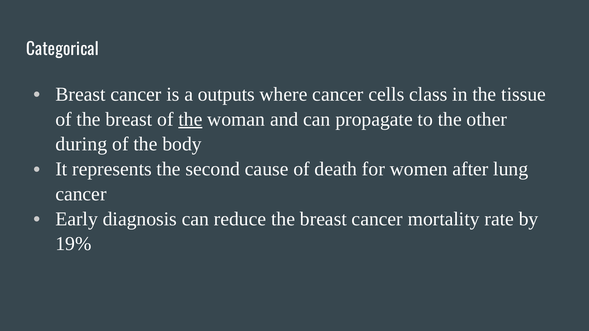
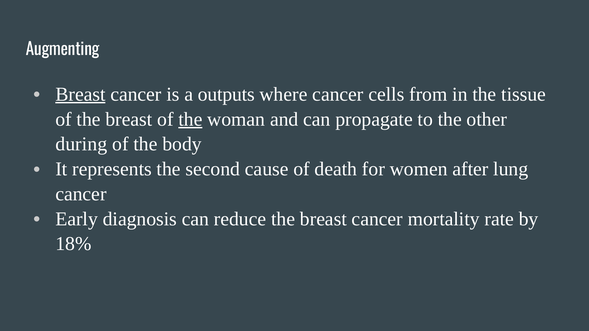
Categorical: Categorical -> Augmenting (63, 49)
Breast underline: none -> present (80, 94)
class: class -> from (428, 94)
19%: 19% -> 18% (73, 244)
